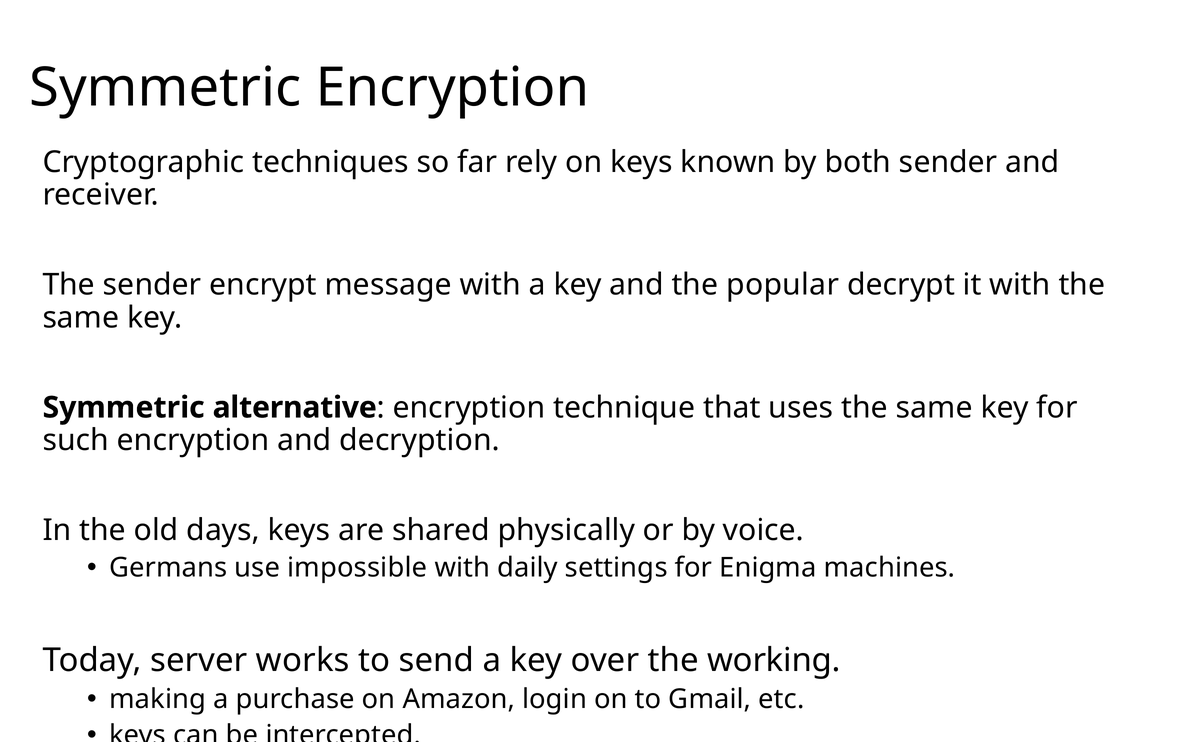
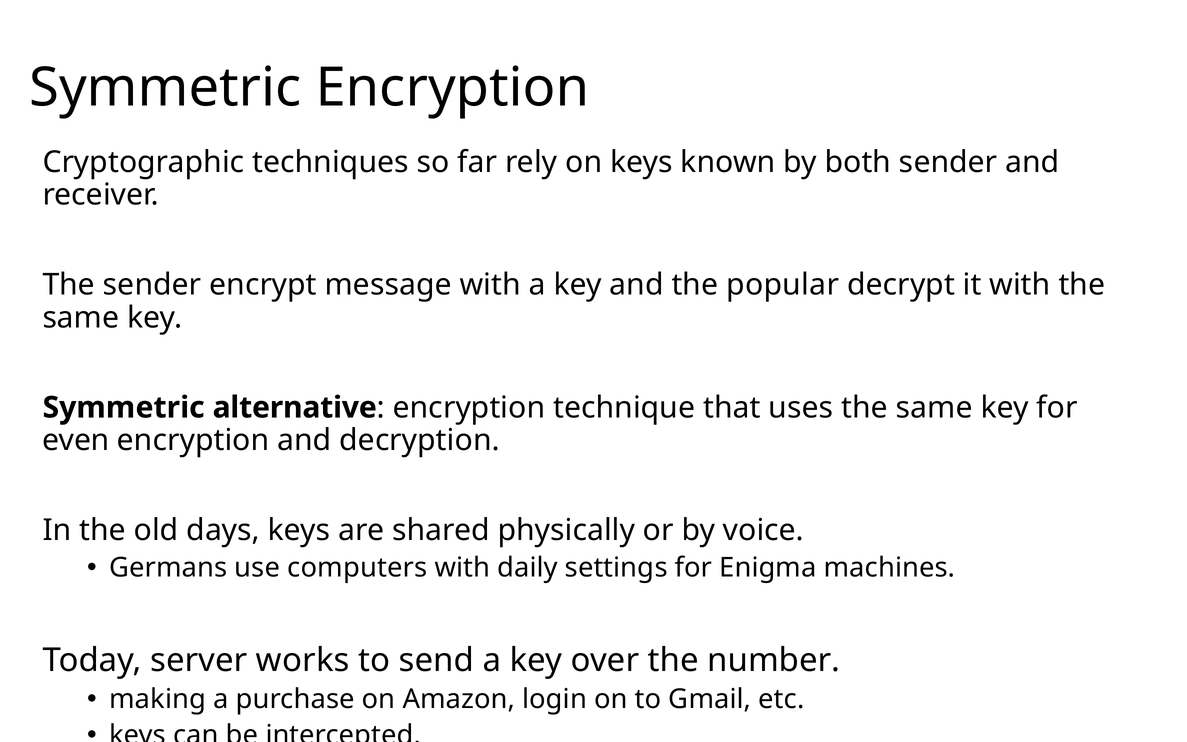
such: such -> even (76, 440)
impossible: impossible -> computers (357, 567)
working: working -> number (774, 660)
